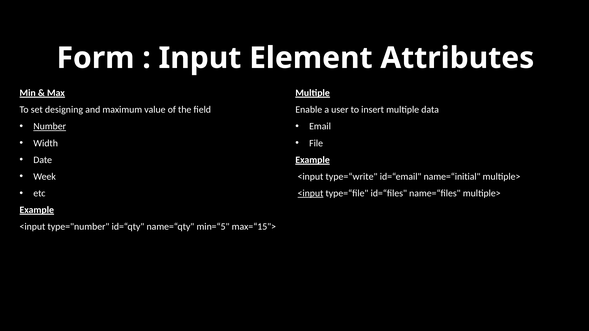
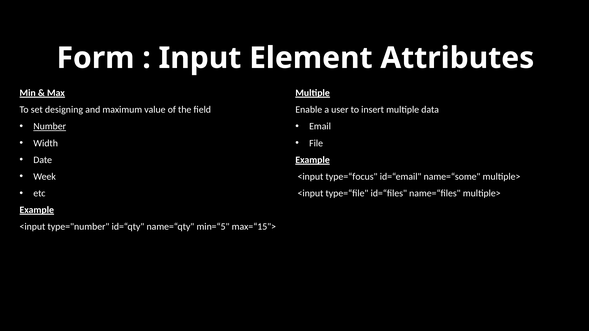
type=“write: type=“write -> type=“focus (352, 177)
name=“initial: name=“initial -> name=“some (452, 177)
<input underline: present -> none (310, 193)
